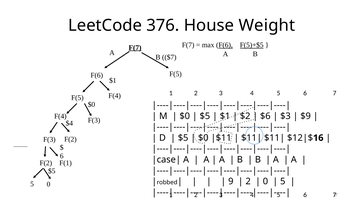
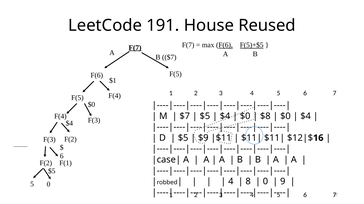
376: 376 -> 191 (163, 25)
Weight: Weight -> Reused (267, 25)
$0: $0 -> $7 (185, 117)
$1: $1 -> $4 (225, 117)
$2: $2 -> $0 (245, 117)
$6: $6 -> $8 (265, 117)
$3: $3 -> $0 (285, 117)
$9: $9 -> $4 (306, 117)
$0: $0 -> $9 (203, 138)
9: 9 -> 4 (231, 182)
2: 2 -> 8 (248, 182)
5: 5 -> 9 (283, 182)
